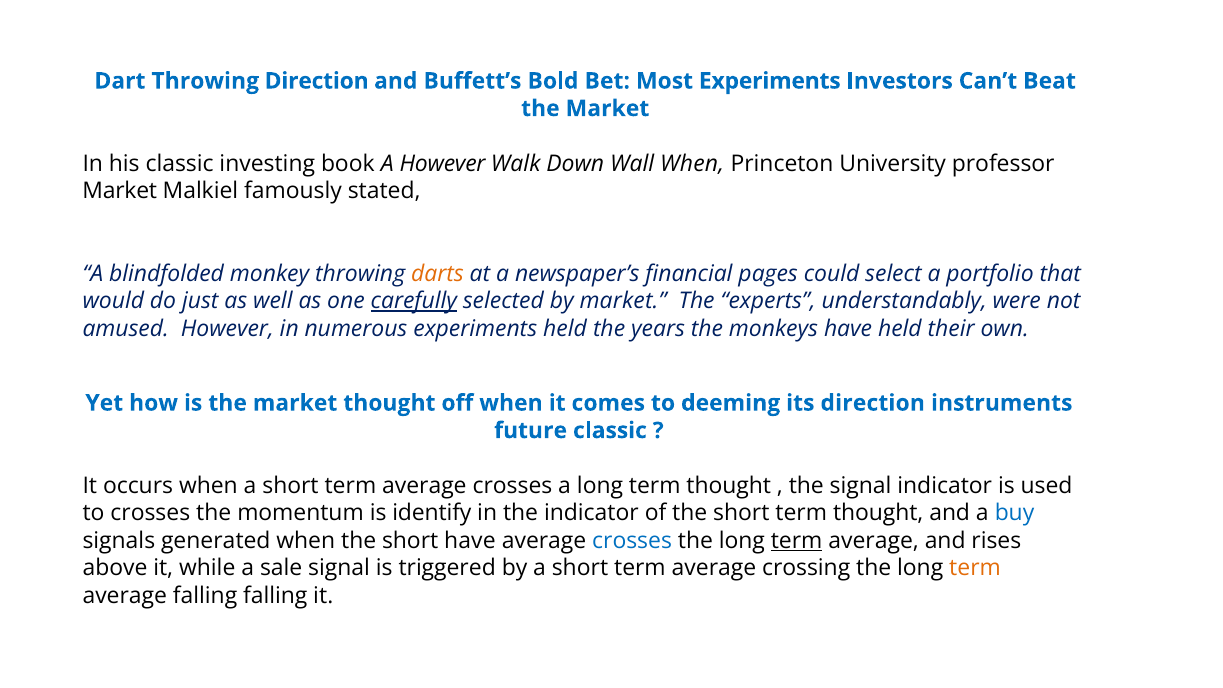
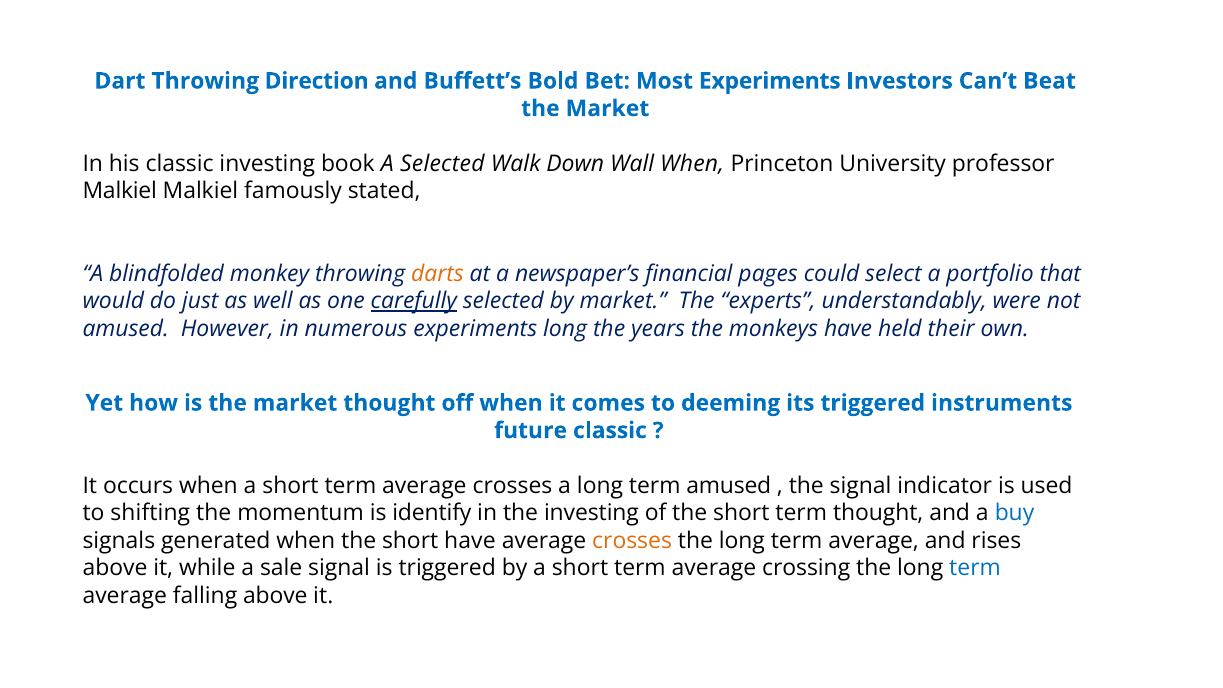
A However: However -> Selected (442, 164)
Market: Market -> Malkiel (120, 191)
experiments held: held -> long (565, 329)
its direction: direction -> triggered (873, 403)
long term thought: thought -> amused (729, 486)
to crosses: crosses -> shifting (150, 513)
the indicator: indicator -> investing (591, 513)
crosses colour: blue -> orange (632, 541)
term underline: present -> none (797, 541)
term colour: orange -> blue (975, 568)
falling falling: falling -> above (275, 596)
